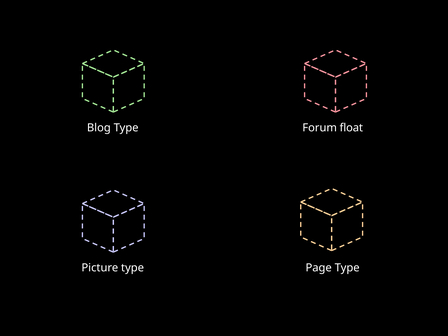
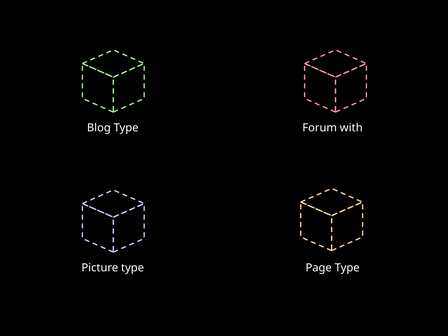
float: float -> with (351, 128)
